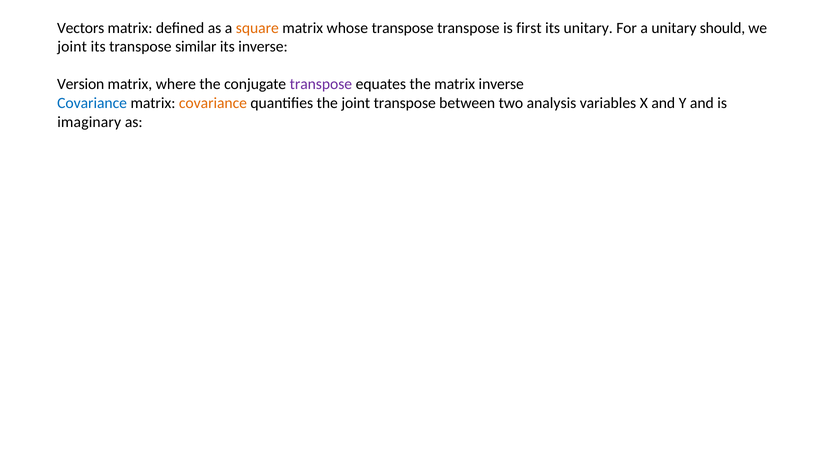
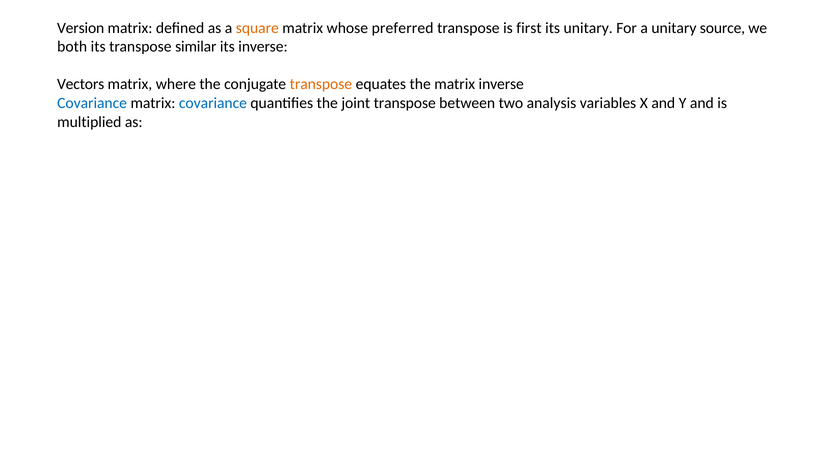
Vectors: Vectors -> Version (81, 28)
whose transpose: transpose -> preferred (403, 28)
should: should -> source (722, 28)
joint: joint -> both (72, 47)
Version: Version -> Vectors (81, 84)
transpose colour: purple -> orange (321, 84)
covariance colour: orange -> blue (213, 103)
imaginary: imaginary -> multiplied (89, 122)
